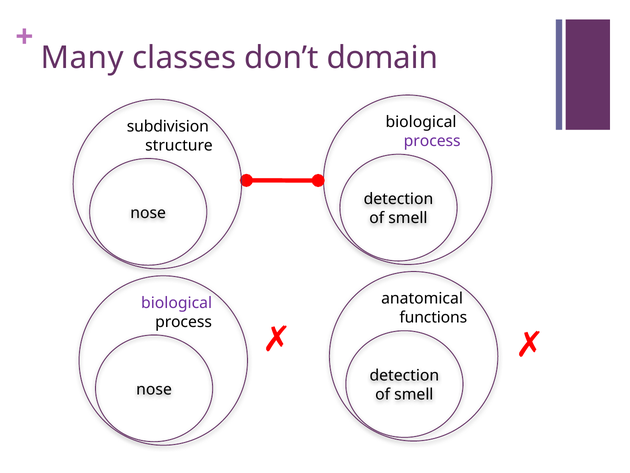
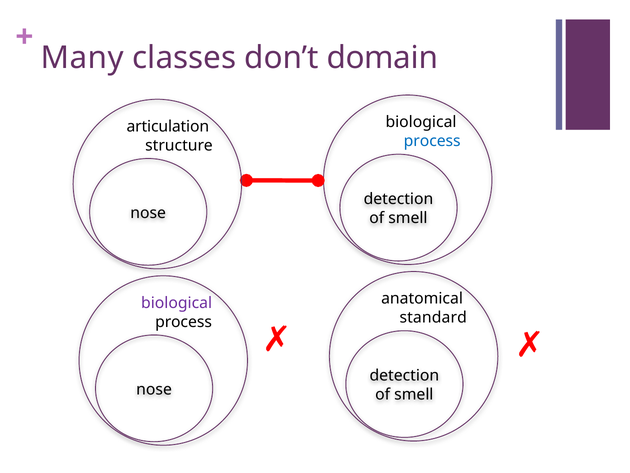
subdivision: subdivision -> articulation (168, 126)
process colour: purple -> blue (432, 141)
functions: functions -> standard (433, 317)
